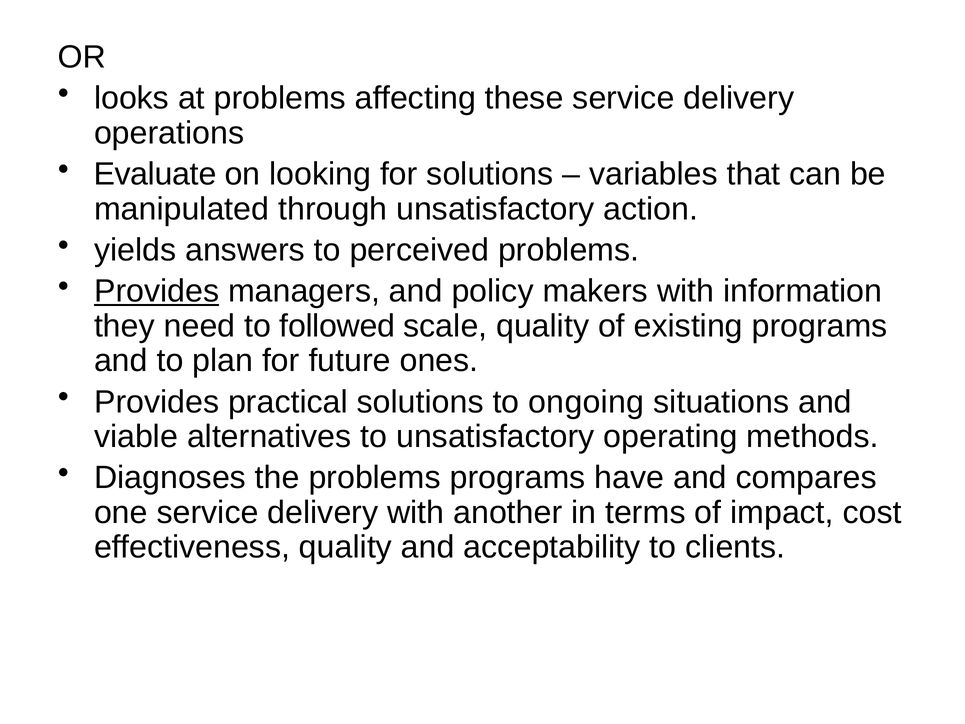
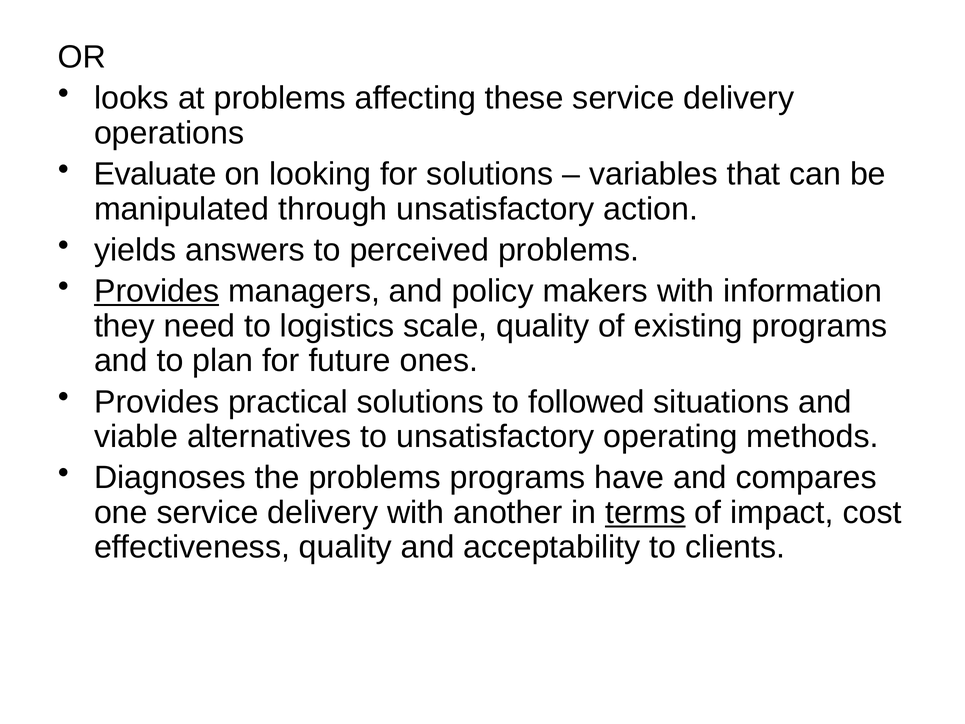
followed: followed -> logistics (337, 326)
ongoing: ongoing -> followed (587, 402)
terms underline: none -> present (645, 512)
